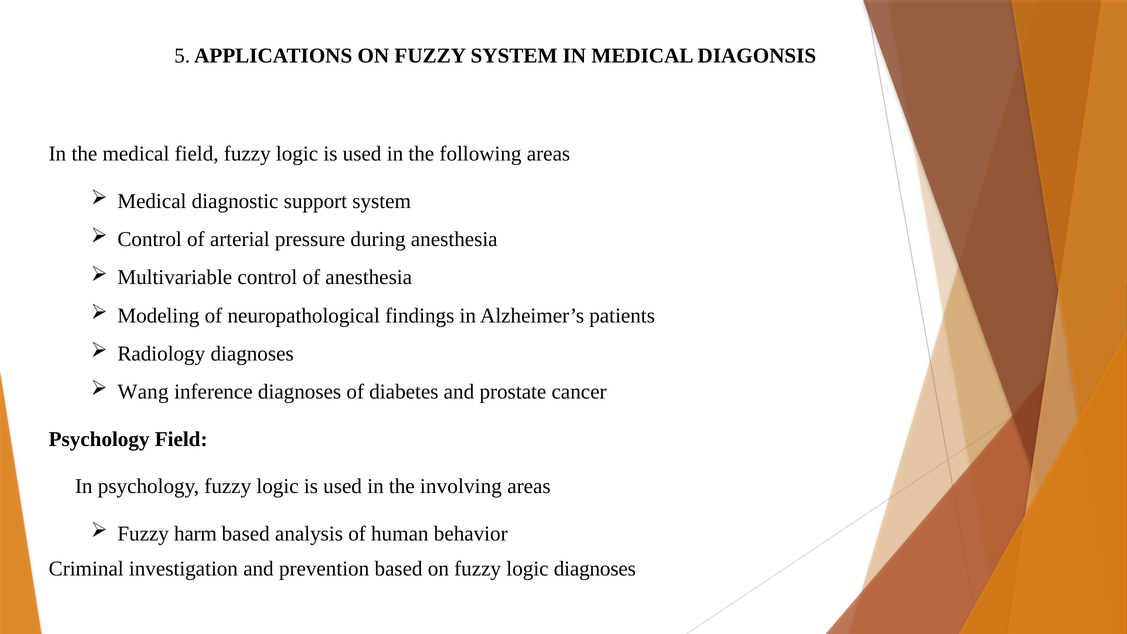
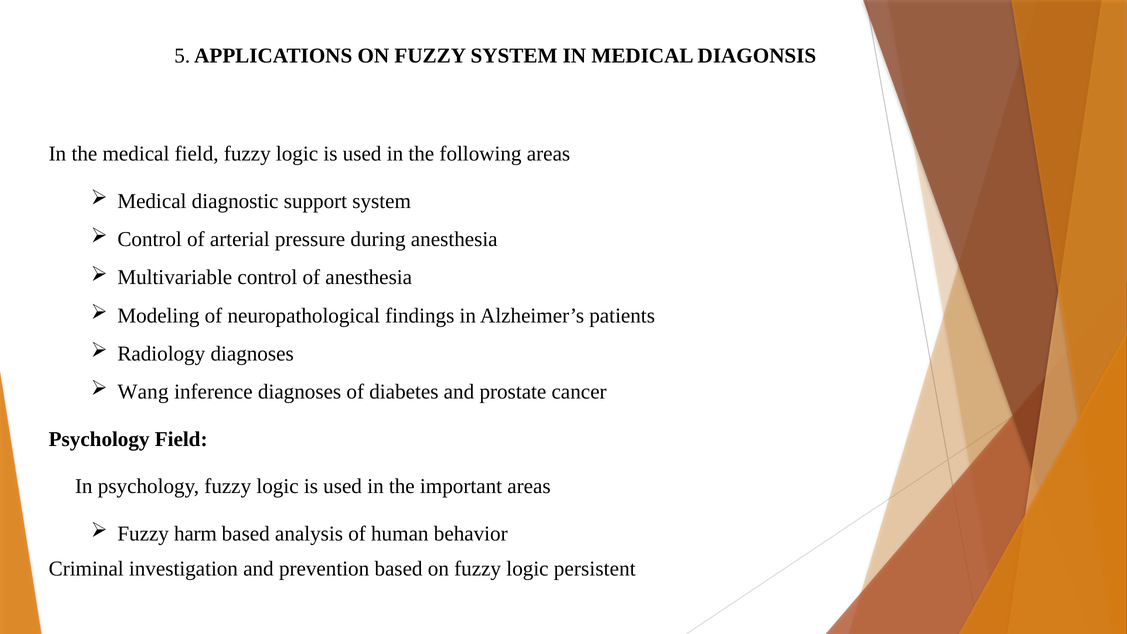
involving: involving -> important (461, 486)
logic diagnoses: diagnoses -> persistent (595, 569)
